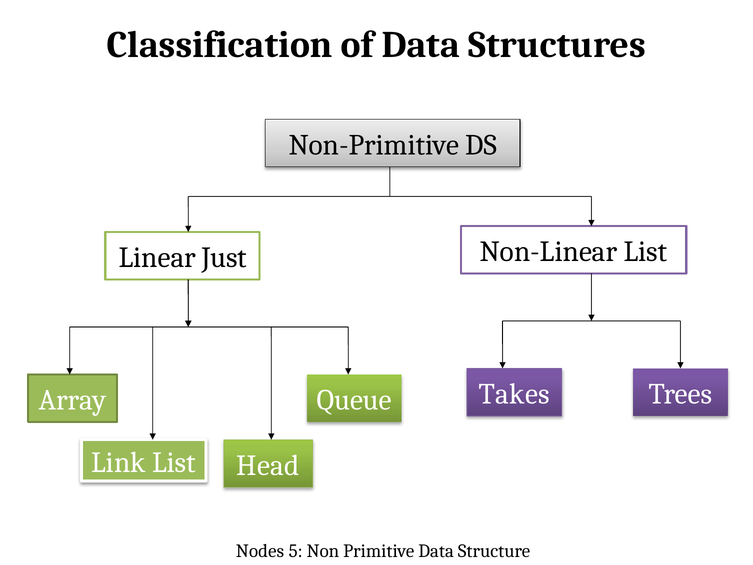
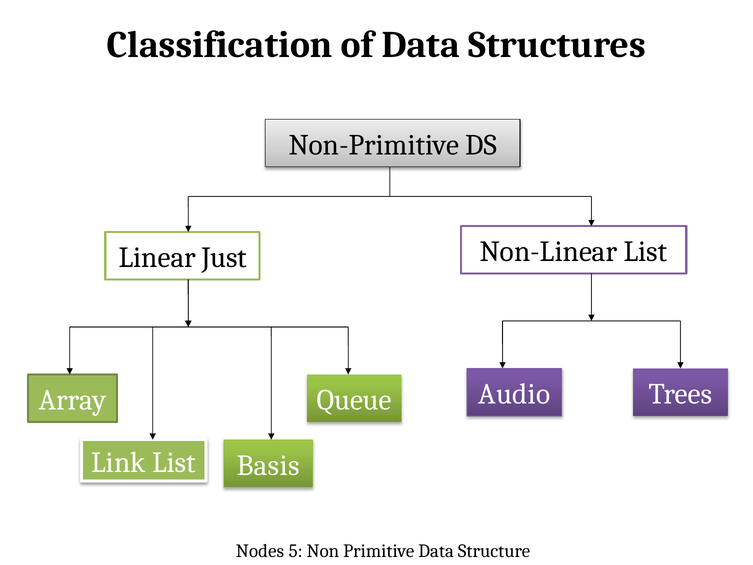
Takes: Takes -> Audio (514, 394)
Head: Head -> Basis (268, 465)
